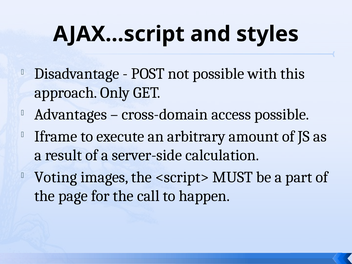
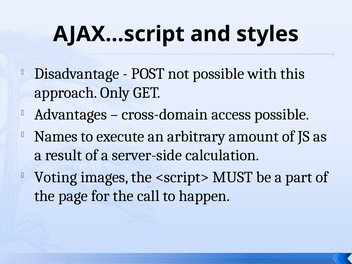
Iframe: Iframe -> Names (56, 136)
